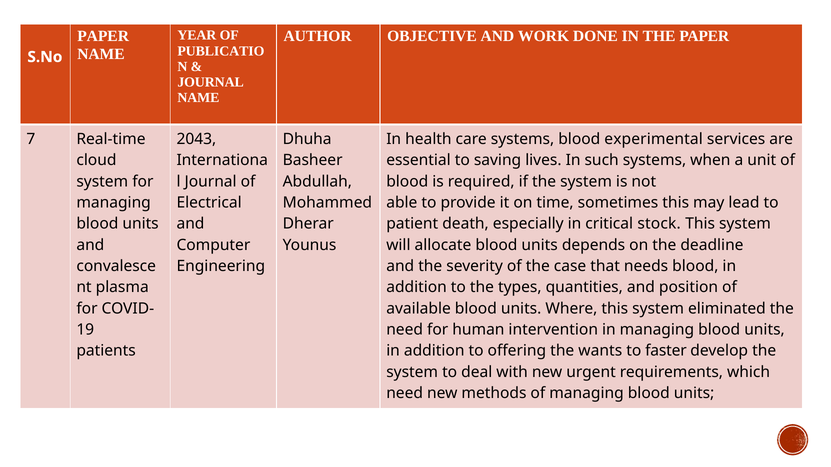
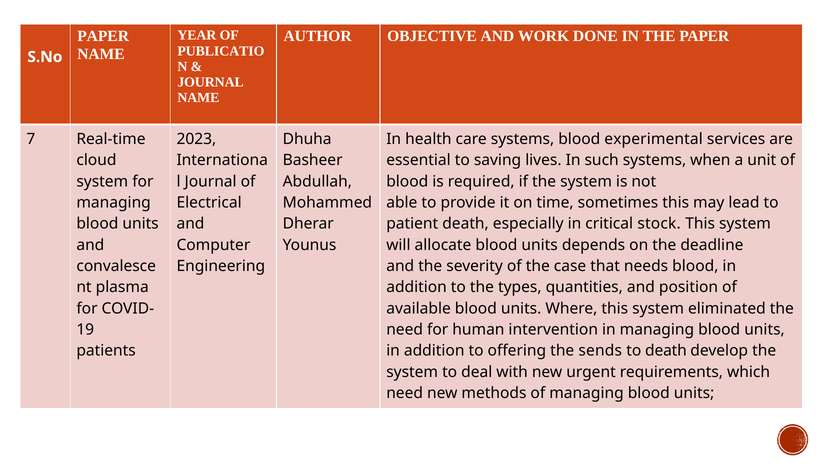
2043: 2043 -> 2023 (196, 139)
wants: wants -> sends (600, 351)
to faster: faster -> death (666, 351)
